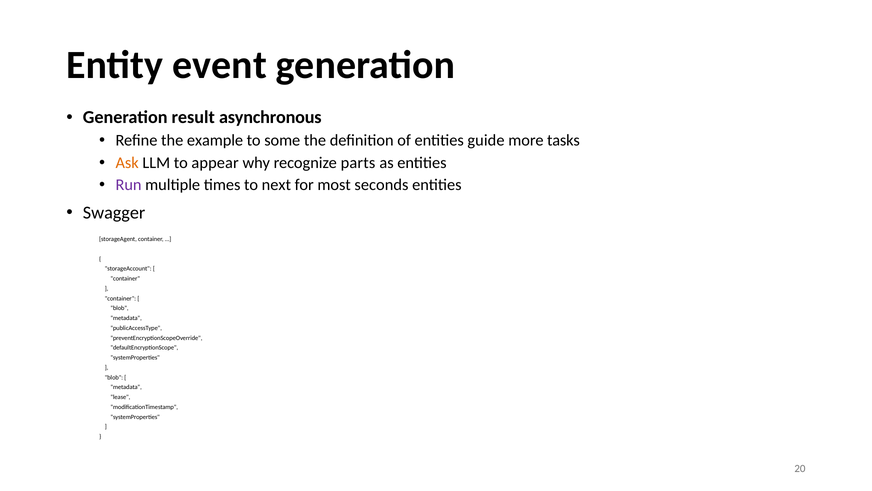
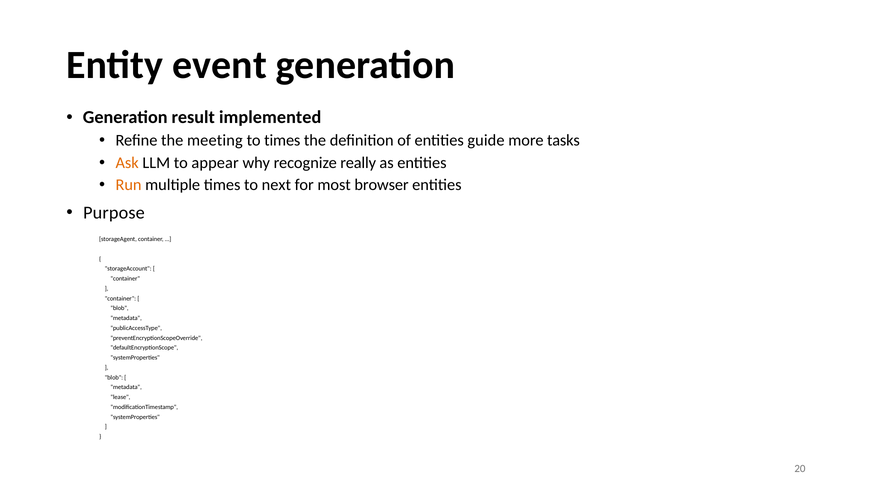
asynchronous: asynchronous -> implemented (270, 117)
example: example -> meeting (215, 140)
to some: some -> times (282, 140)
parts: parts -> really (358, 163)
Run colour: purple -> orange (129, 185)
seconds: seconds -> browser (382, 185)
Swagger: Swagger -> Purpose (114, 213)
